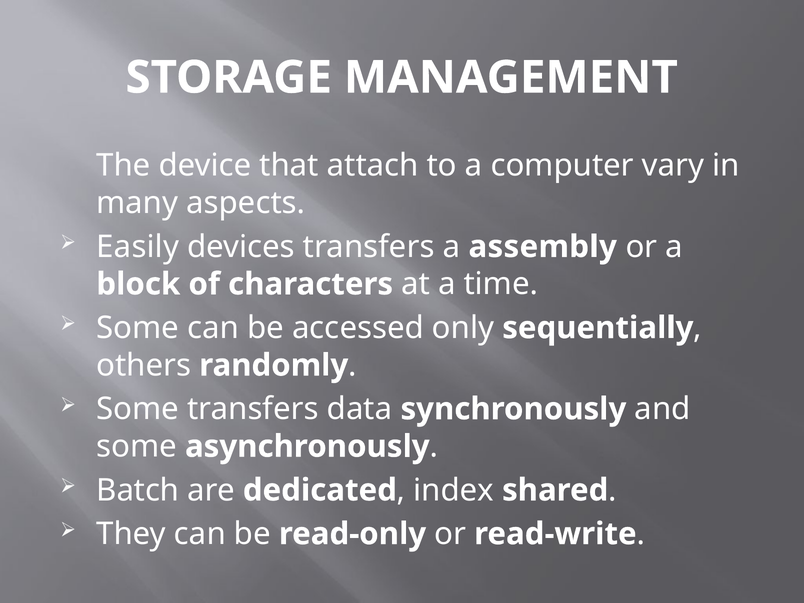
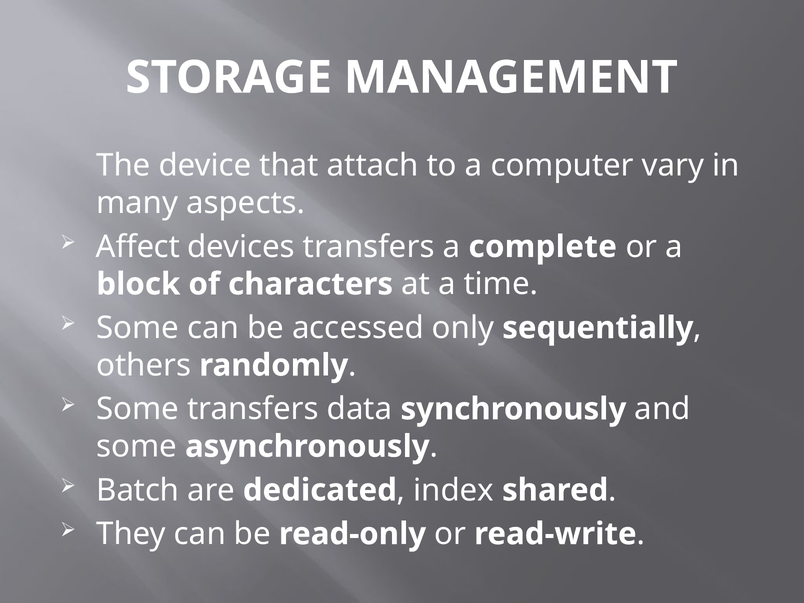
Easily: Easily -> Affect (138, 247)
assembly: assembly -> complete (543, 247)
